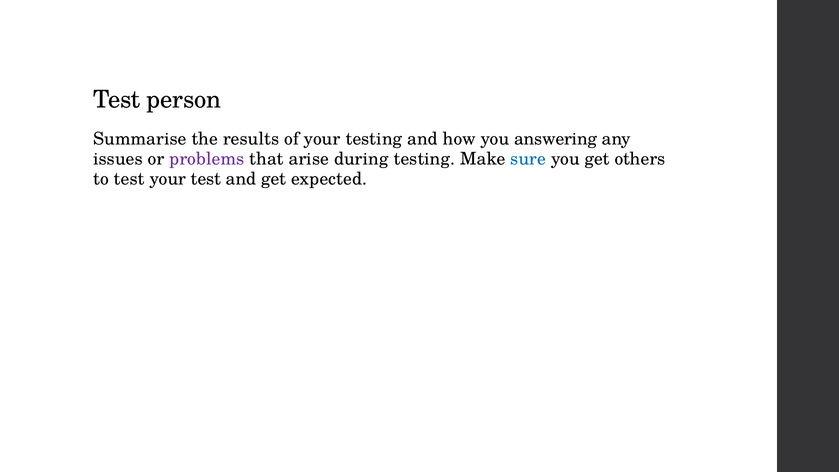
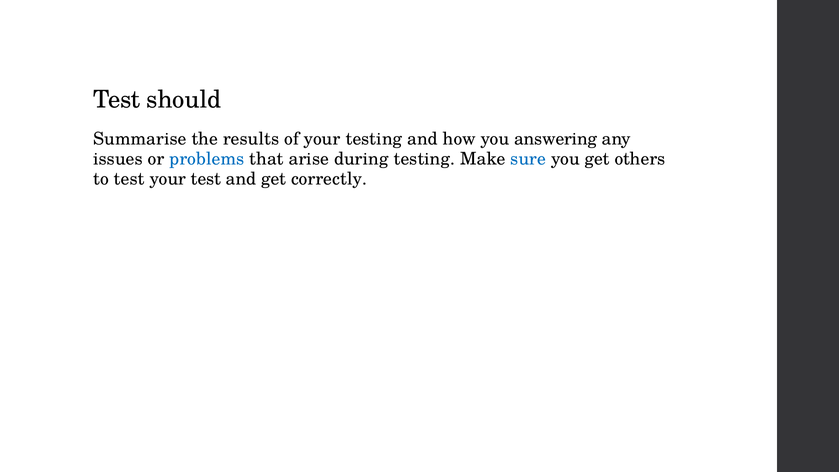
person: person -> should (184, 100)
problems colour: purple -> blue (207, 159)
expected: expected -> correctly (329, 179)
